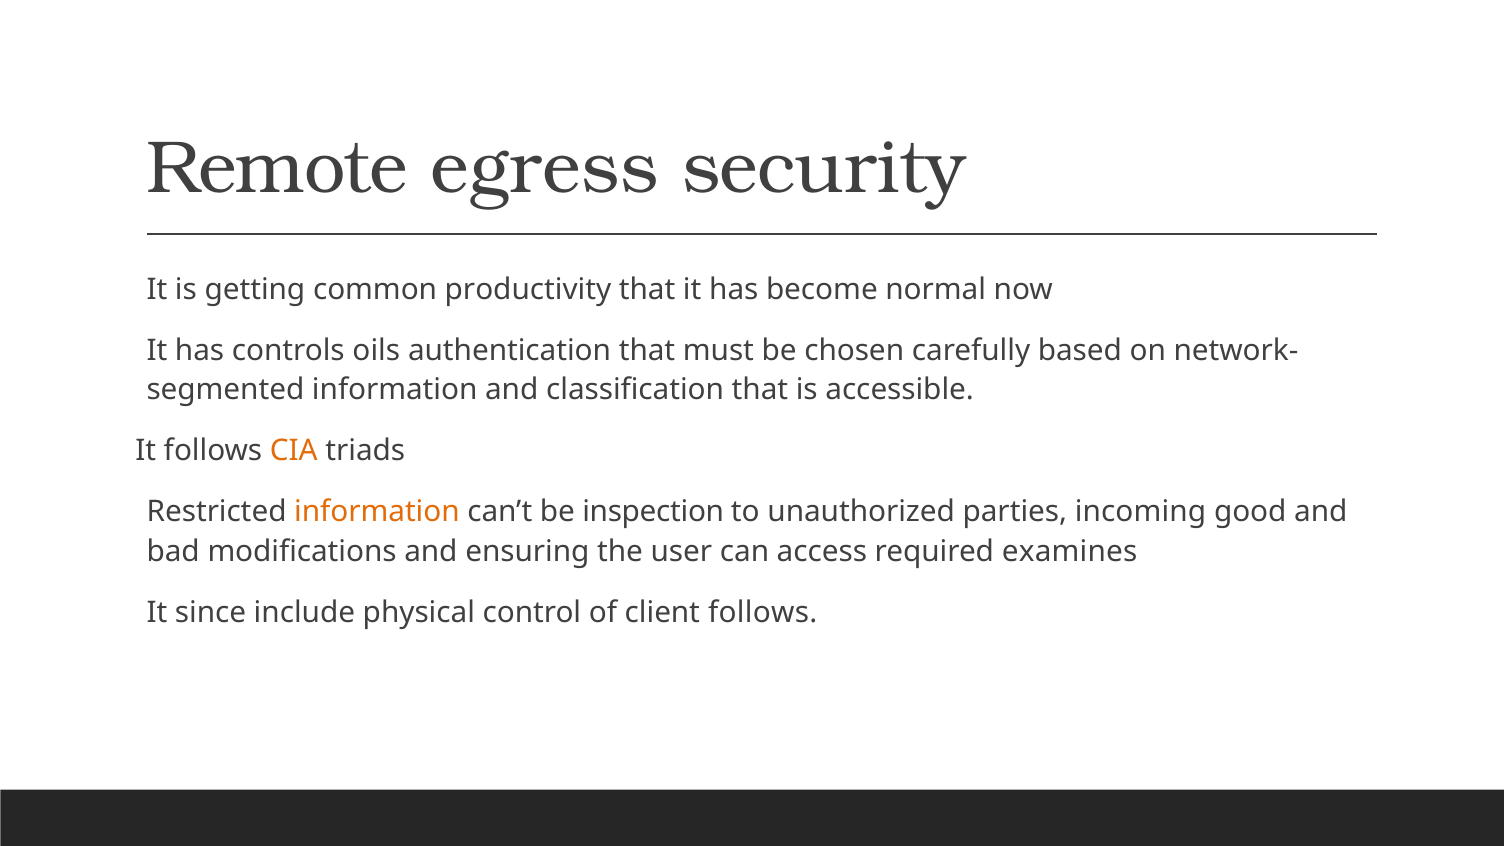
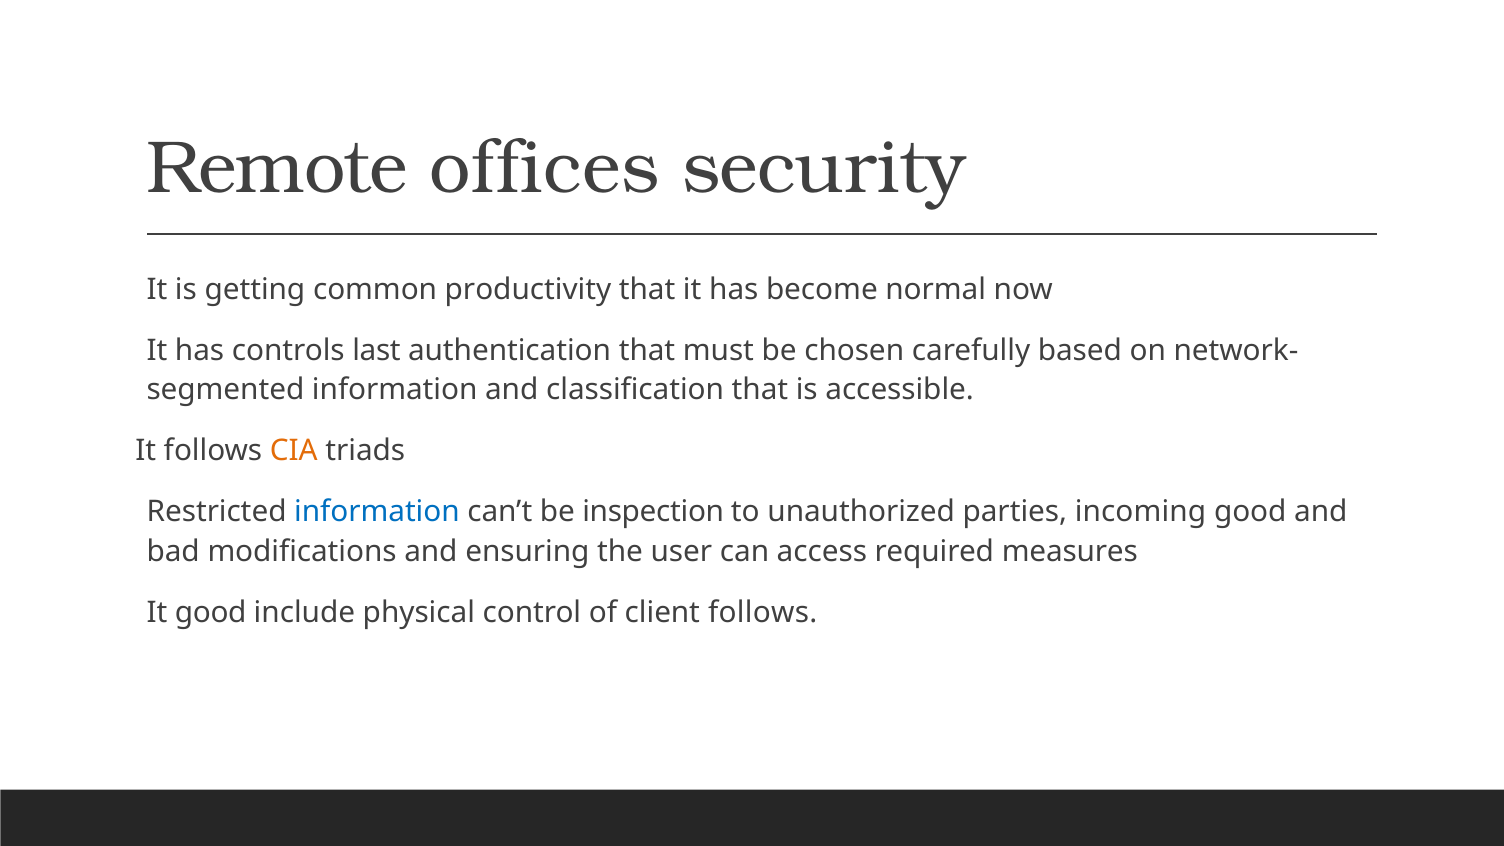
egress: egress -> offices (545, 168)
oils: oils -> last (377, 350)
information colour: orange -> blue (377, 512)
examines: examines -> measures (1070, 551)
It since: since -> good (211, 612)
